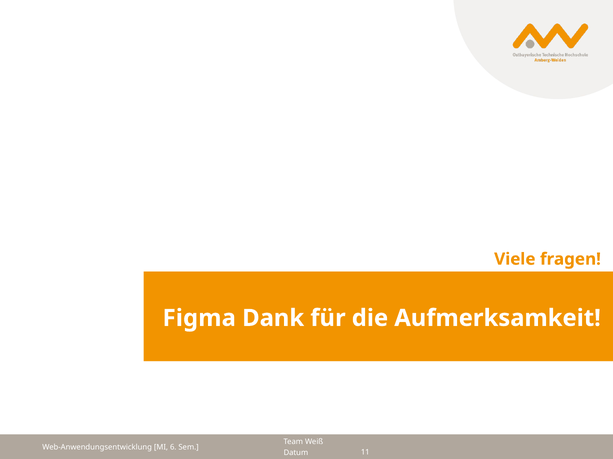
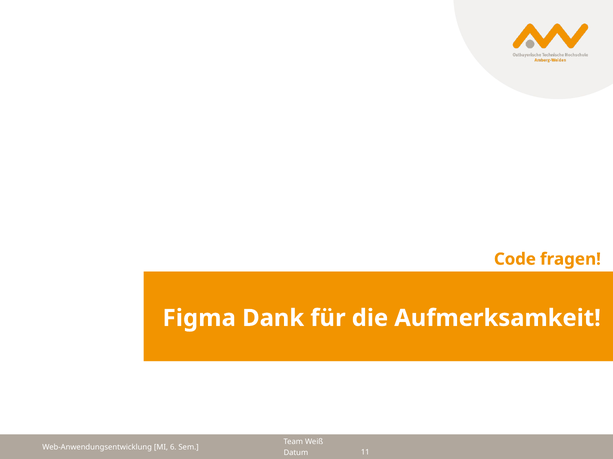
Viele: Viele -> Code (515, 260)
